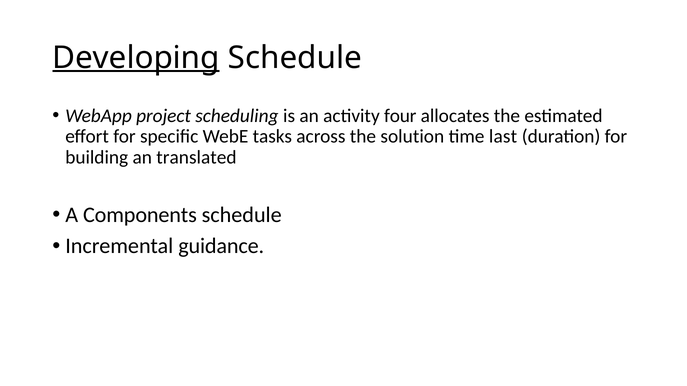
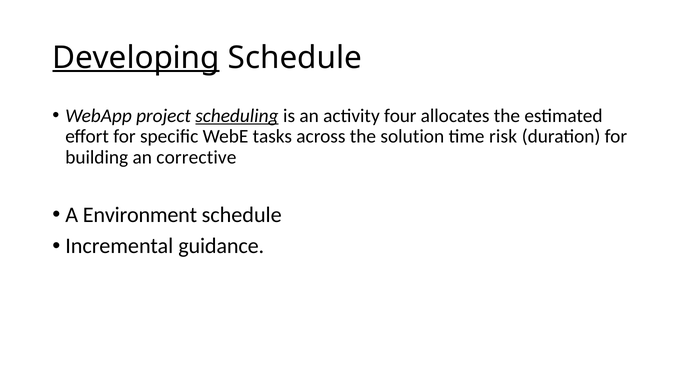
scheduling underline: none -> present (237, 116)
last: last -> risk (503, 137)
translated: translated -> corrective (196, 158)
Components: Components -> Environment (140, 215)
